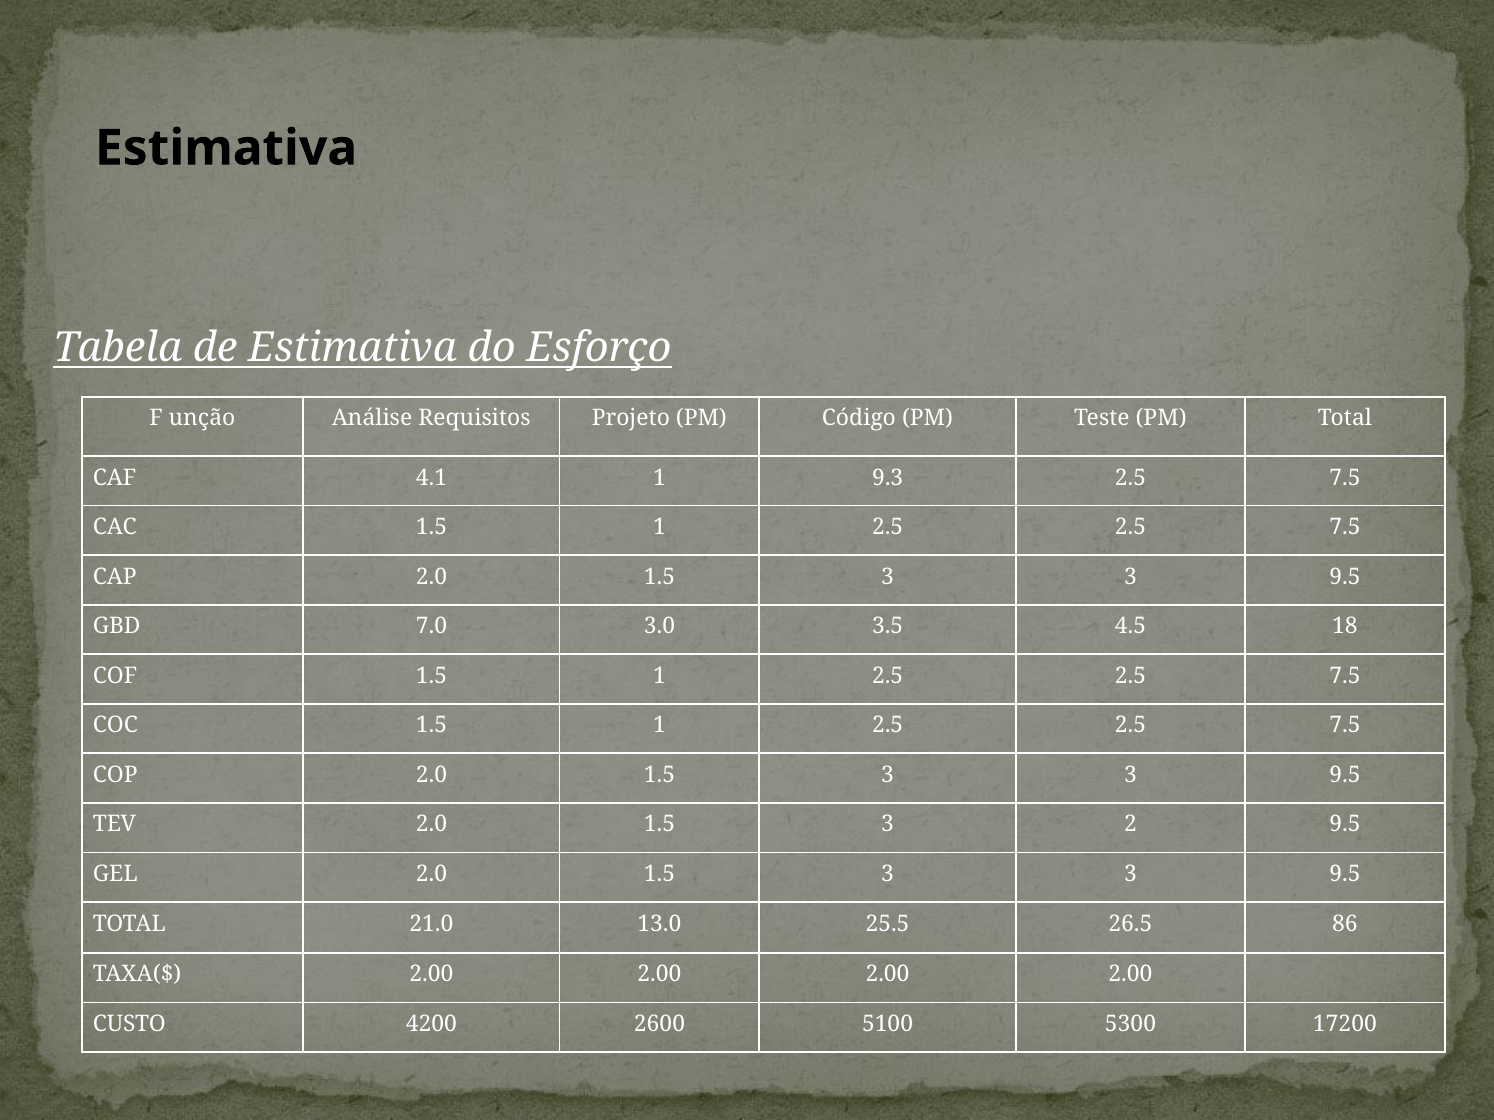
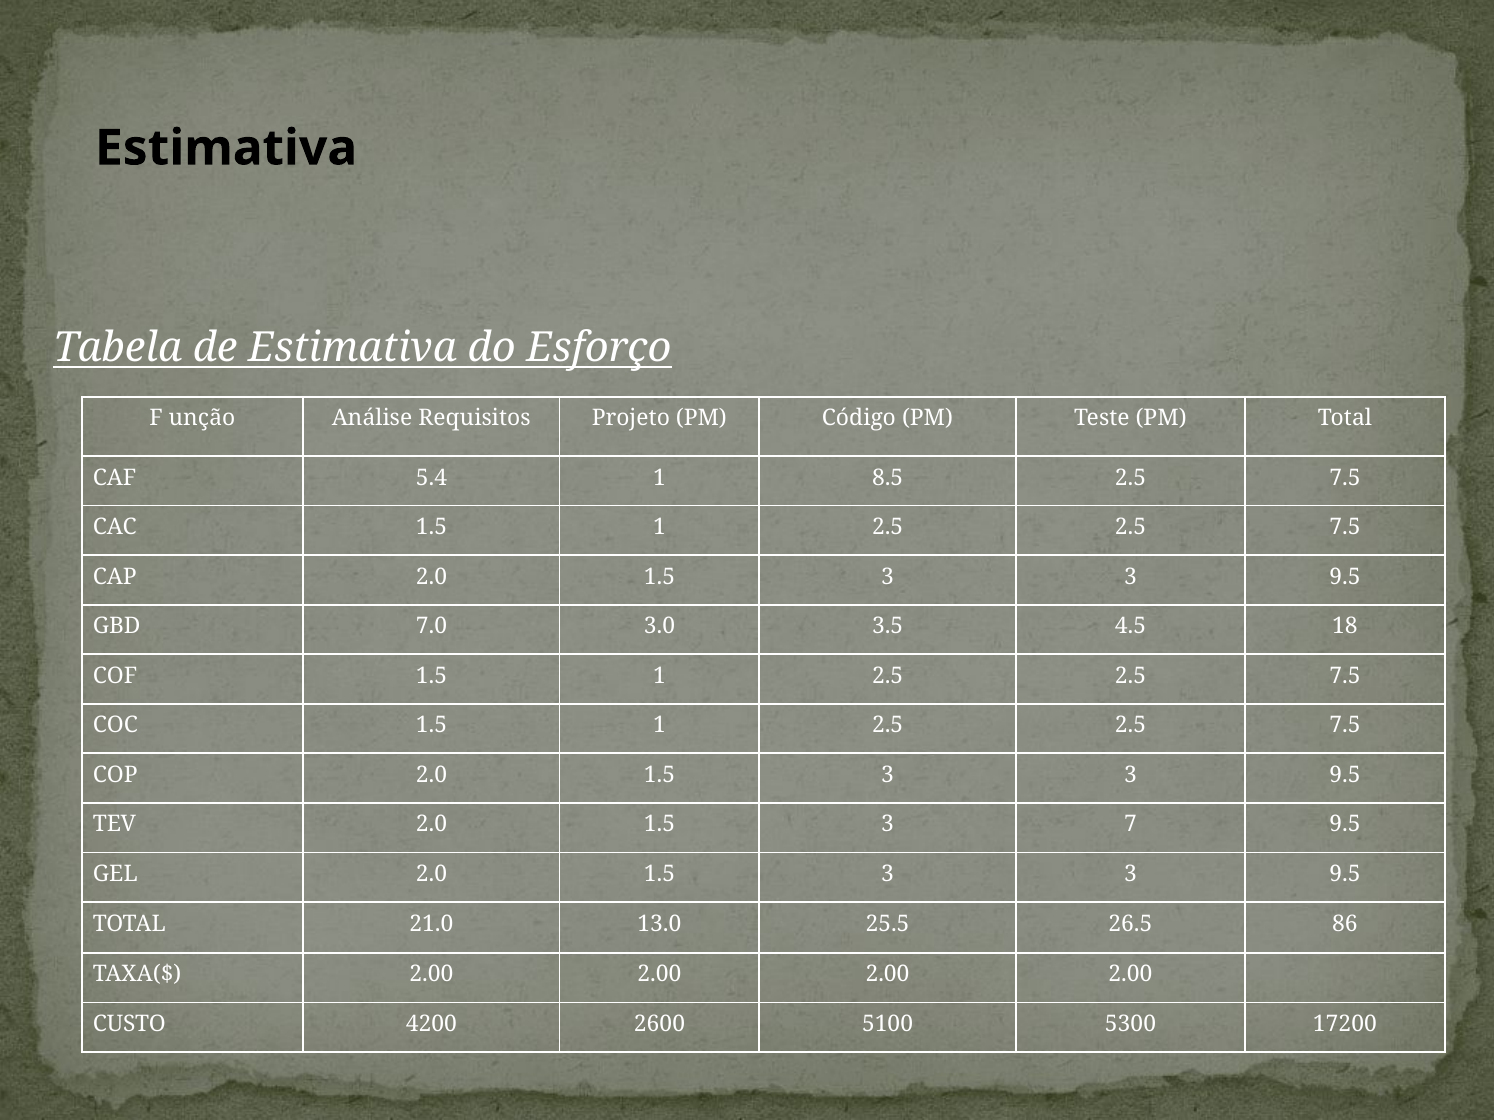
4.1: 4.1 -> 5.4 (431, 478)
9.3: 9.3 -> 8.5 (888, 478)
2: 2 -> 7 (1130, 825)
